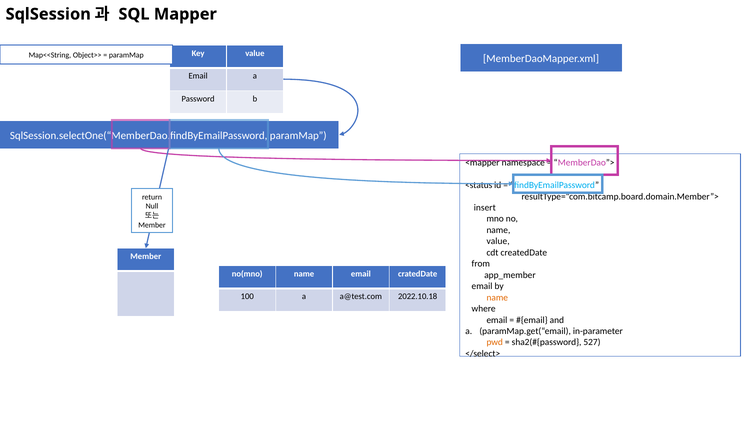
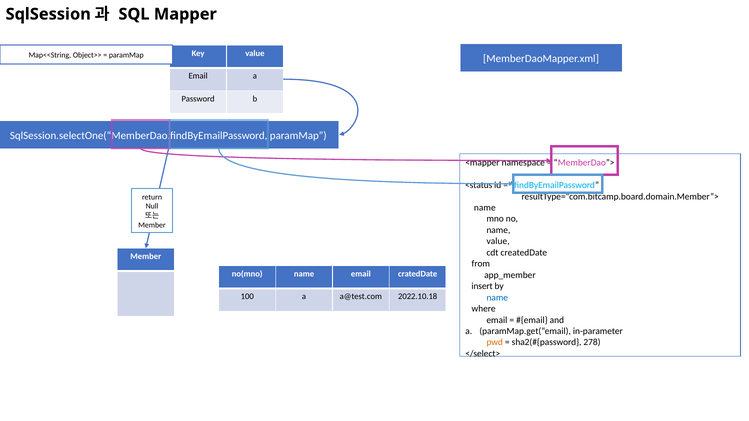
insert: insert -> name (485, 208)
email: email -> insert (482, 286)
name colour: orange -> blue (497, 298)
527: 527 -> 278 (592, 343)
